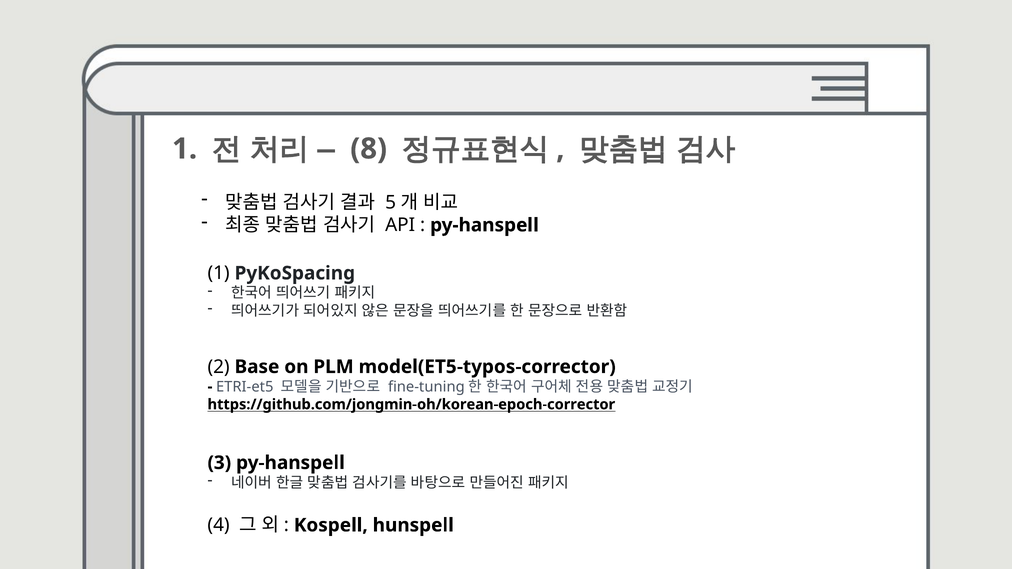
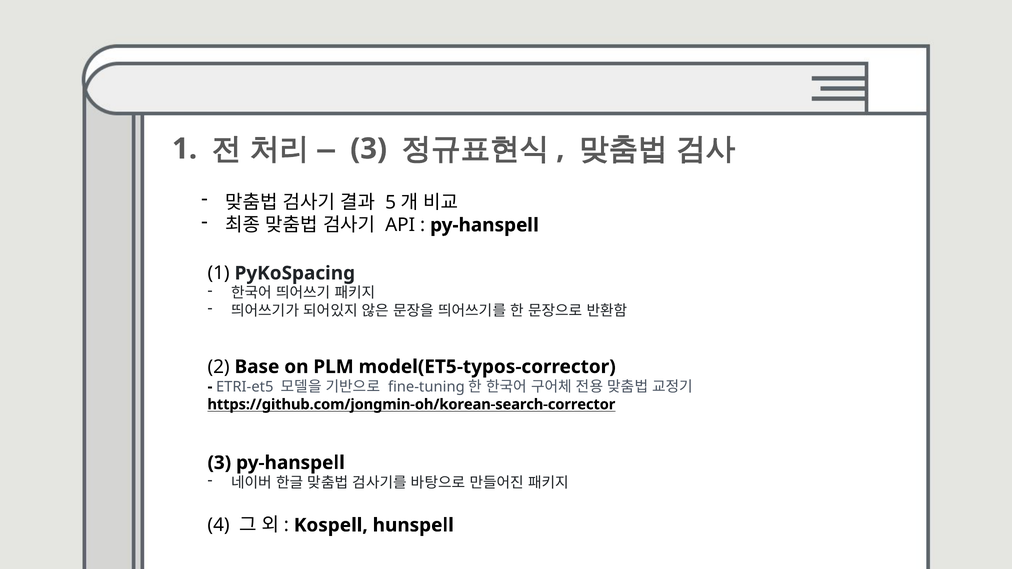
8: 8 -> 3 (369, 149)
https://github.com/jongmin-oh/korean-epoch-corrector: https://github.com/jongmin-oh/korean-epoch-corrector -> https://github.com/jongmin-oh/korean-search-corrector (411, 405)
